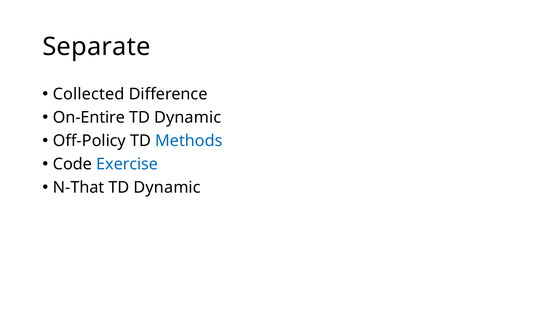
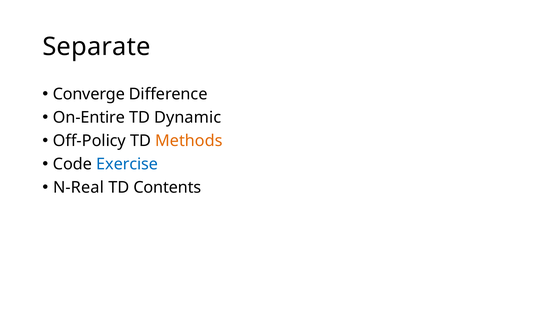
Collected: Collected -> Converge (89, 94)
Methods colour: blue -> orange (189, 141)
N-That: N-That -> N-Real (79, 188)
Dynamic: Dynamic -> Contents (167, 188)
